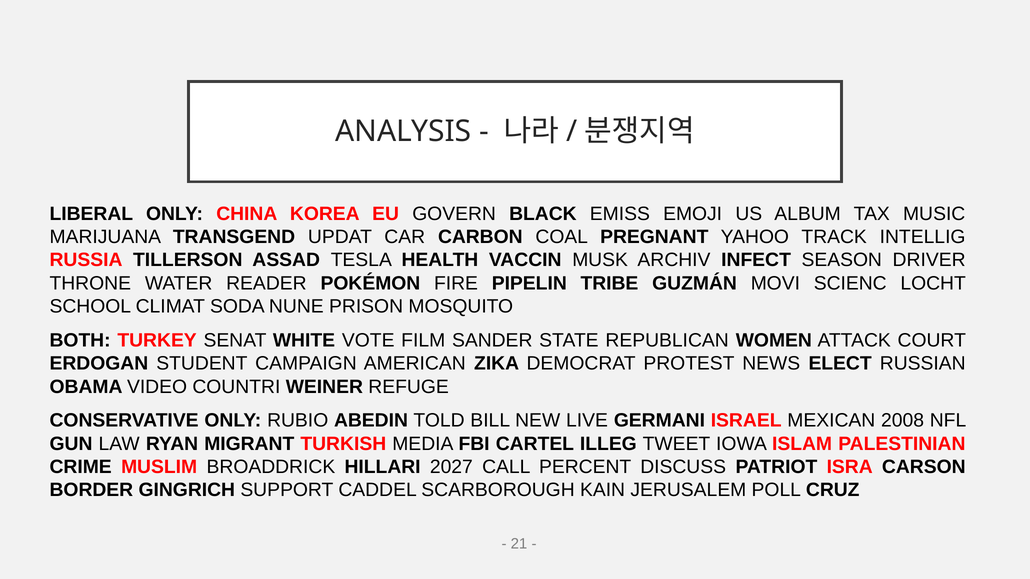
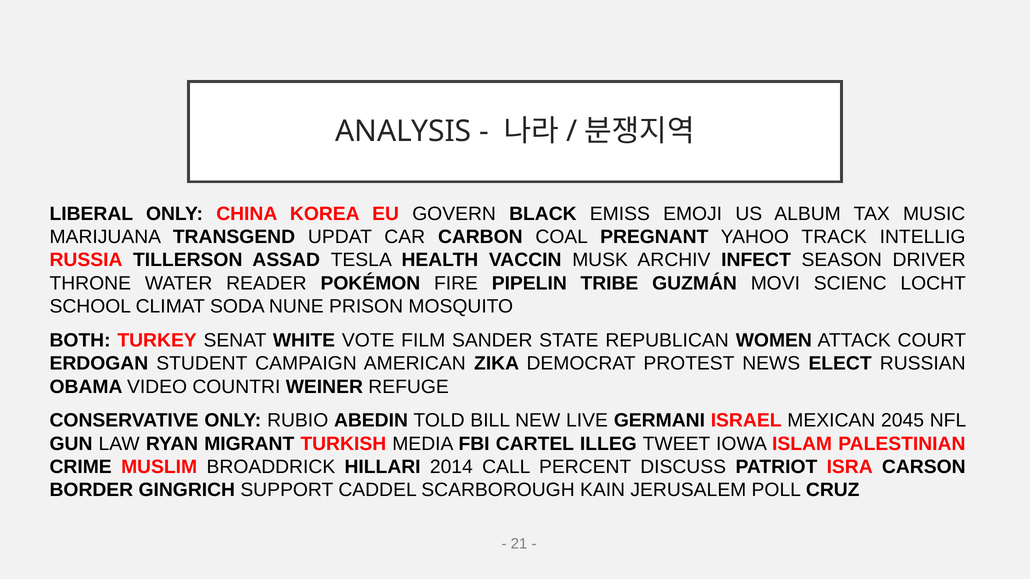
2008: 2008 -> 2045 (903, 421)
2027: 2027 -> 2014 (451, 467)
